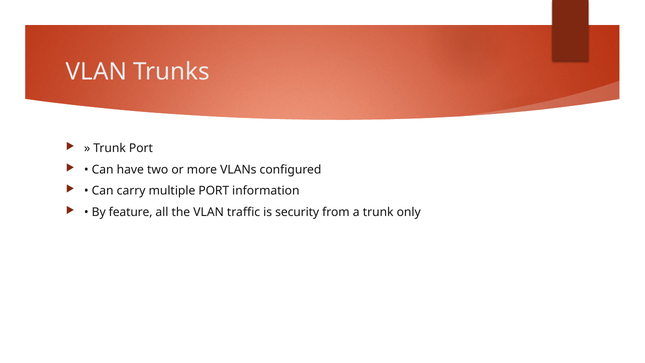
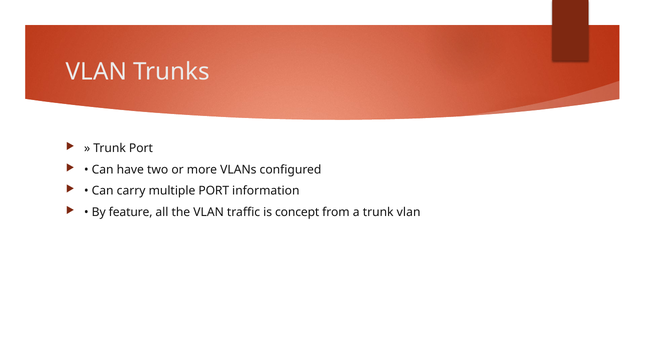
security: security -> concept (297, 212)
trunk only: only -> vlan (409, 212)
